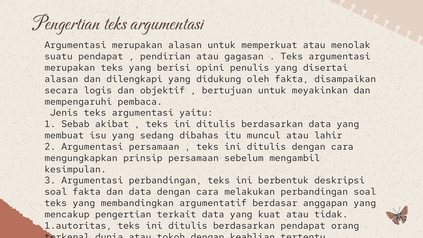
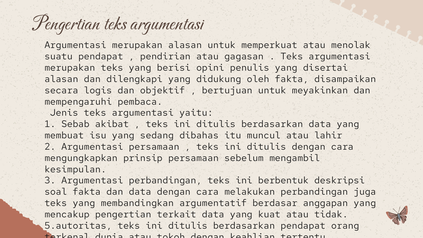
perbandingan soal: soal -> juga (365, 192)
1.autoritas: 1.autoritas -> 5.autoritas (78, 226)
